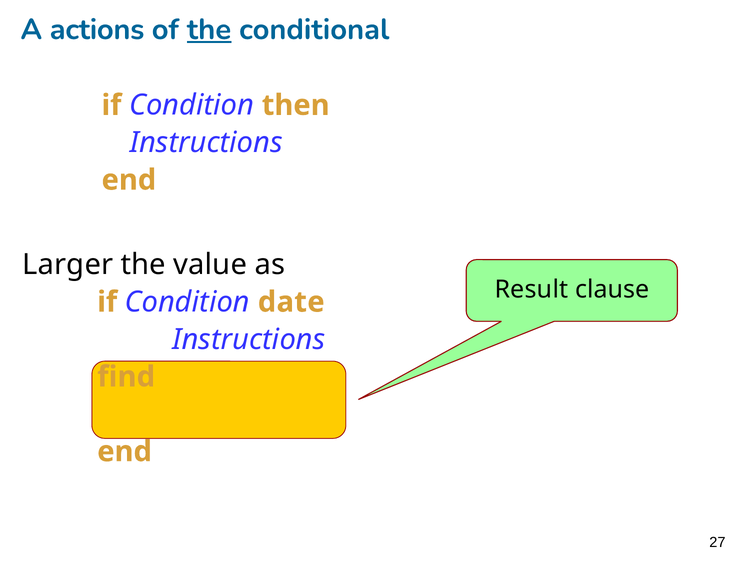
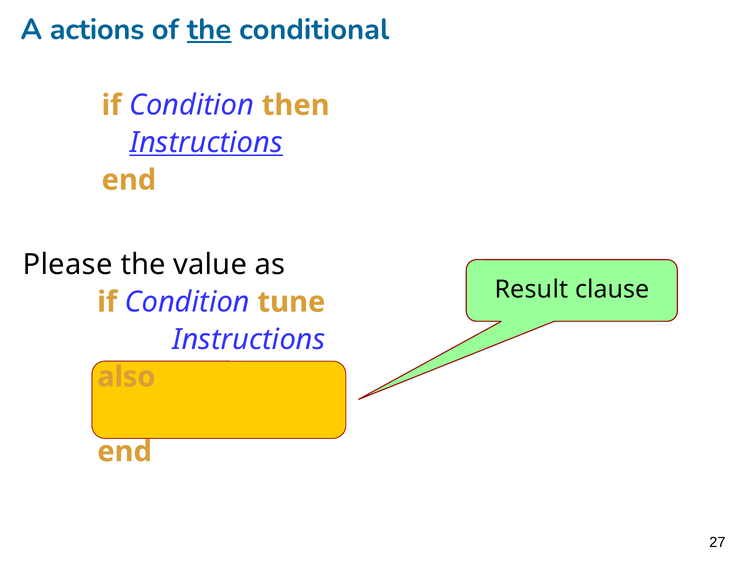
Instructions underline: none -> present (206, 142)
Larger: Larger -> Please (68, 264)
date: date -> tune (291, 302)
find: find -> also (126, 376)
